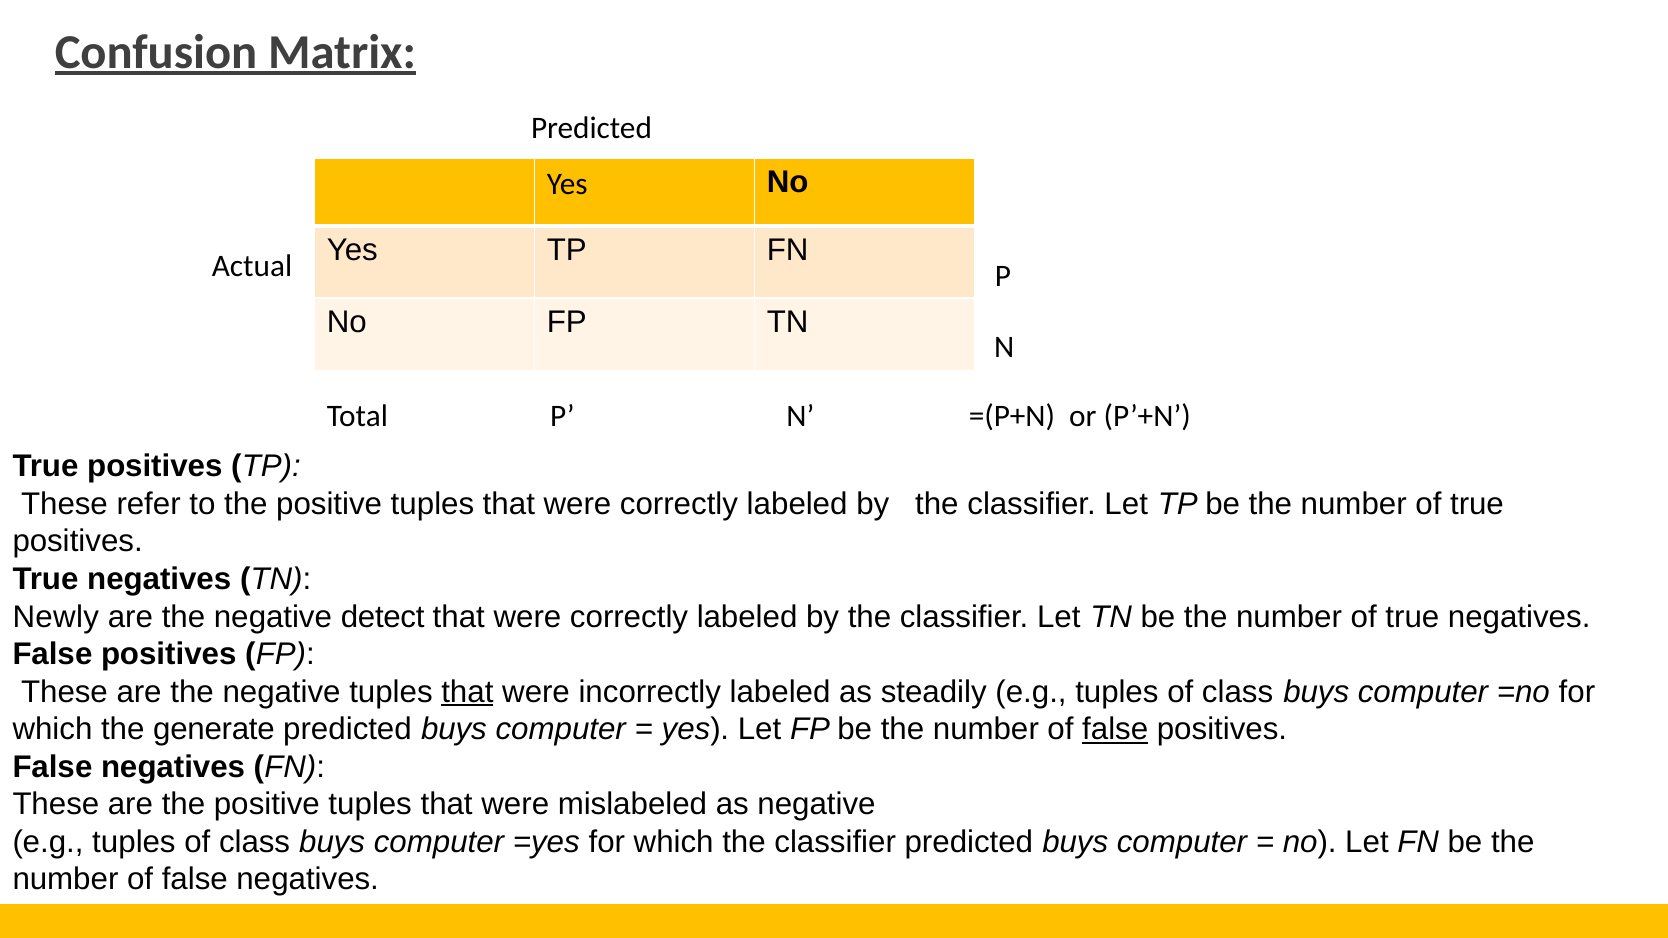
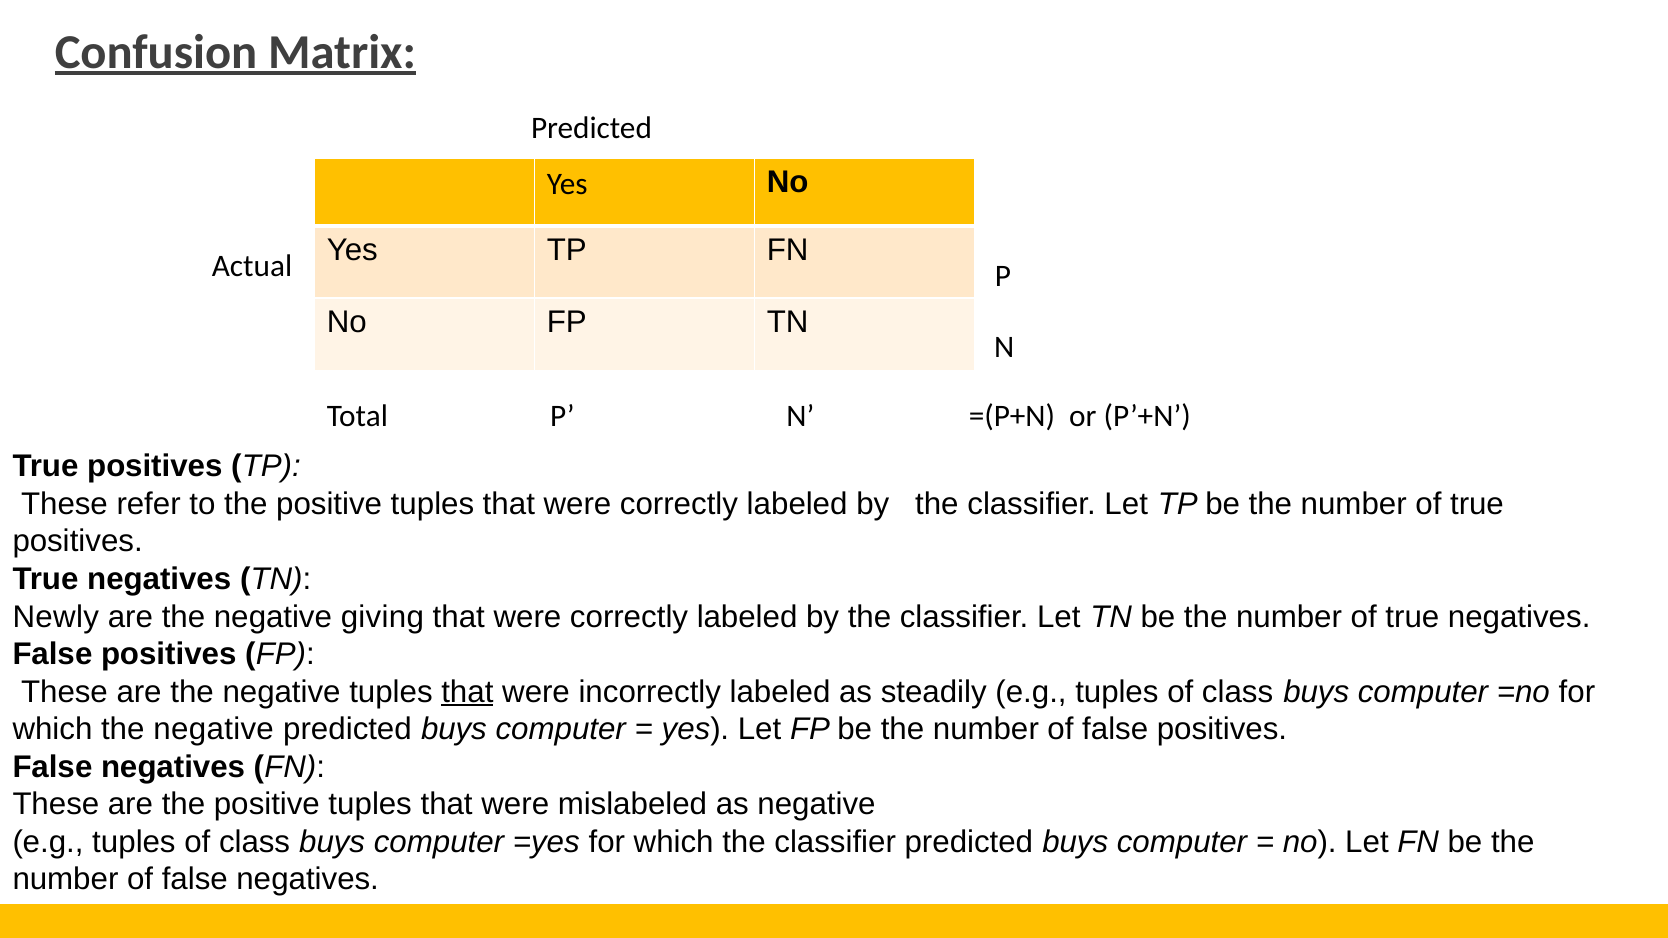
detect: detect -> giving (382, 617)
which the generate: generate -> negative (214, 730)
false underline: present -> none (1115, 730)
